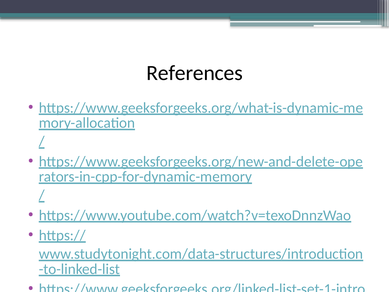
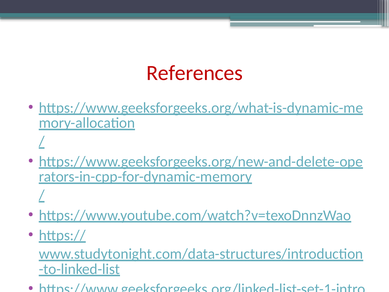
References colour: black -> red (195, 73)
